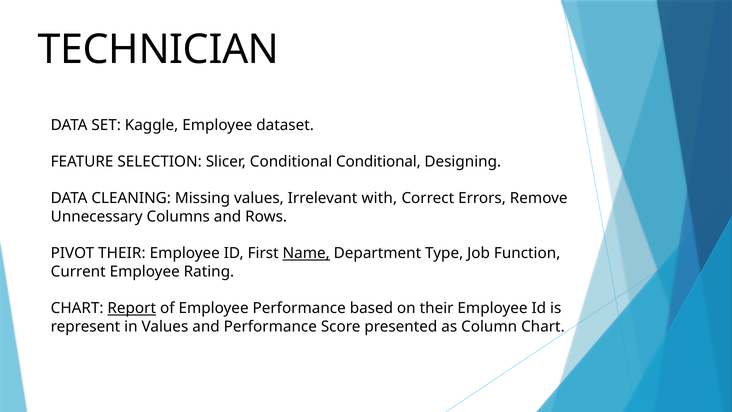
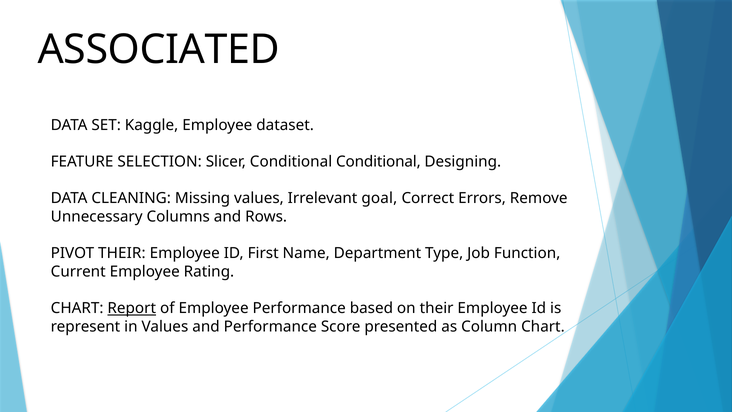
TECHNICIAN: TECHNICIAN -> ASSOCIATED (159, 49)
with: with -> goal (379, 198)
Name underline: present -> none (306, 253)
